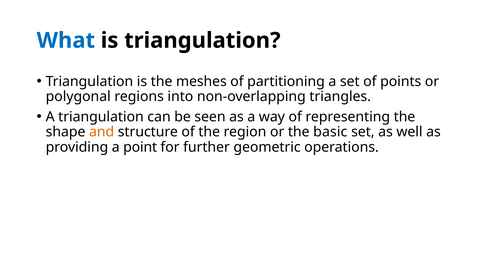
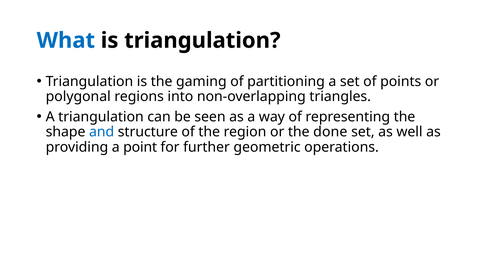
meshes: meshes -> gaming (201, 81)
and colour: orange -> blue (102, 132)
basic: basic -> done (330, 132)
